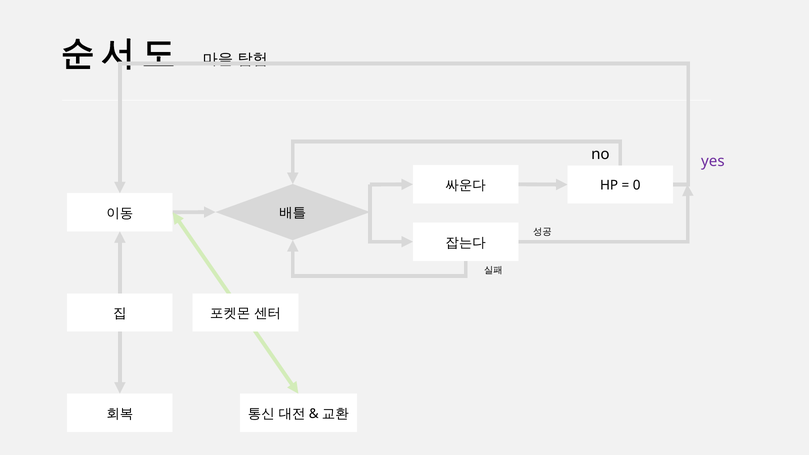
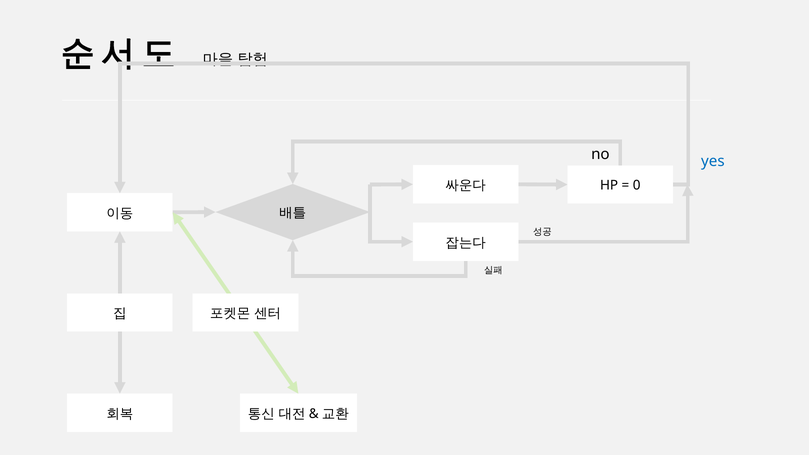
yes colour: purple -> blue (713, 161)
